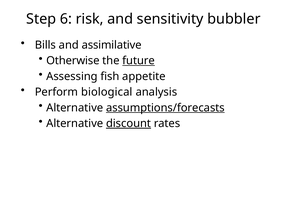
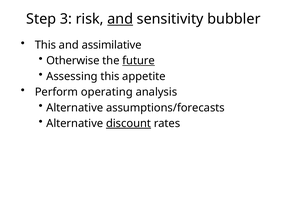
6: 6 -> 3 (66, 19)
and underline: none -> present (120, 19)
Bills: Bills -> This (45, 45)
Assessing fish: fish -> this (110, 76)
biological: biological -> operating (107, 92)
assumptions/forecasts underline: present -> none (165, 107)
